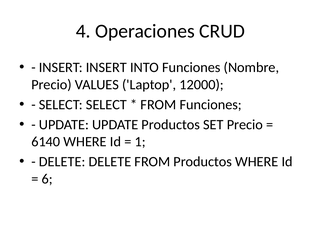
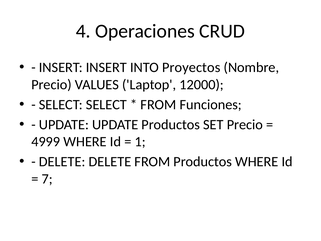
INTO Funciones: Funciones -> Proyectos (191, 67)
6140: 6140 -> 4999 (46, 142)
6: 6 -> 7 (47, 179)
